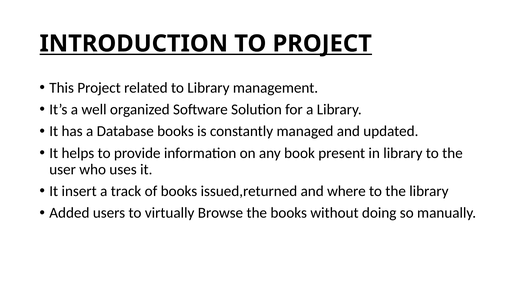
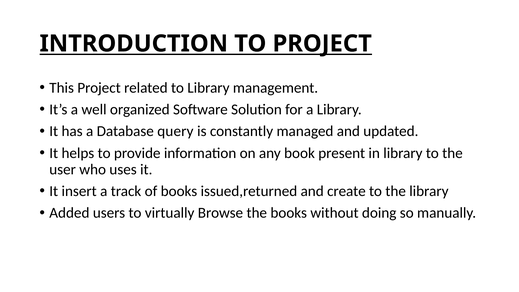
Database books: books -> query (175, 131)
where: where -> create (346, 191)
